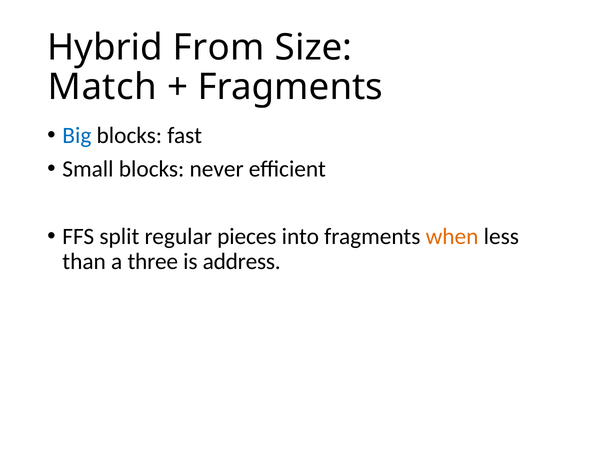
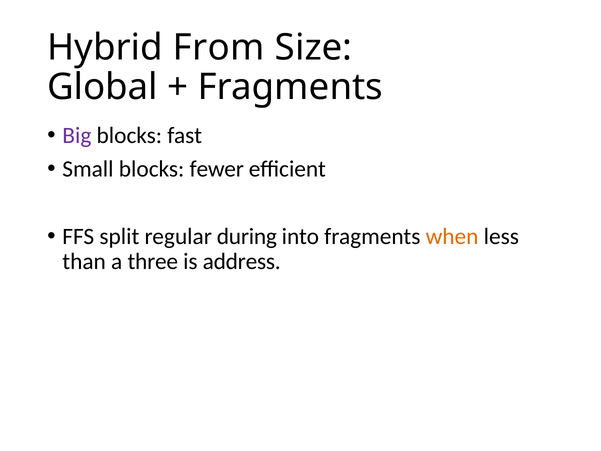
Match: Match -> Global (103, 87)
Big colour: blue -> purple (77, 135)
never: never -> fewer (217, 169)
pieces: pieces -> during (247, 236)
